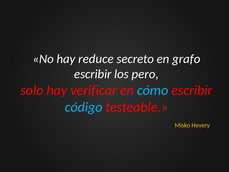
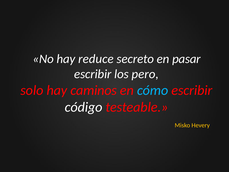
grafo: grafo -> pasar (186, 59)
verificar: verificar -> caminos (94, 90)
código colour: light blue -> white (84, 107)
